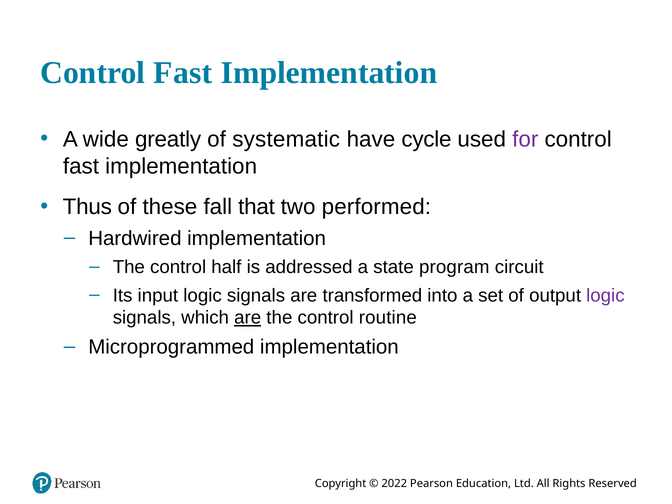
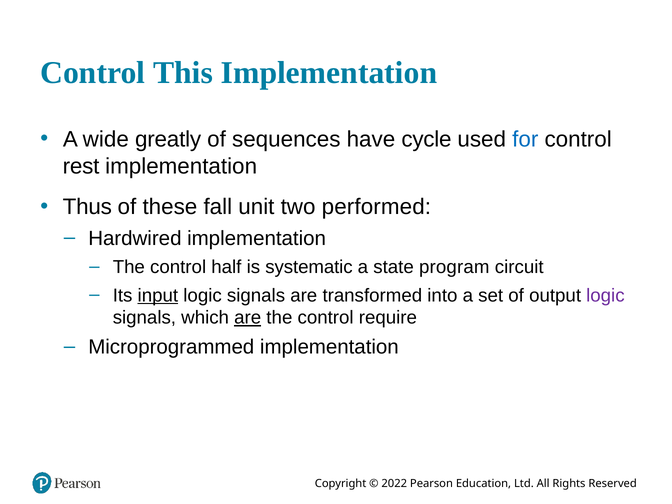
Fast: Fast -> This (183, 73)
systematic: systematic -> sequences (286, 139)
for colour: purple -> blue (525, 139)
fast: fast -> rest (81, 166)
that: that -> unit (256, 207)
addressed: addressed -> systematic (309, 267)
input underline: none -> present (158, 295)
routine: routine -> require (388, 318)
